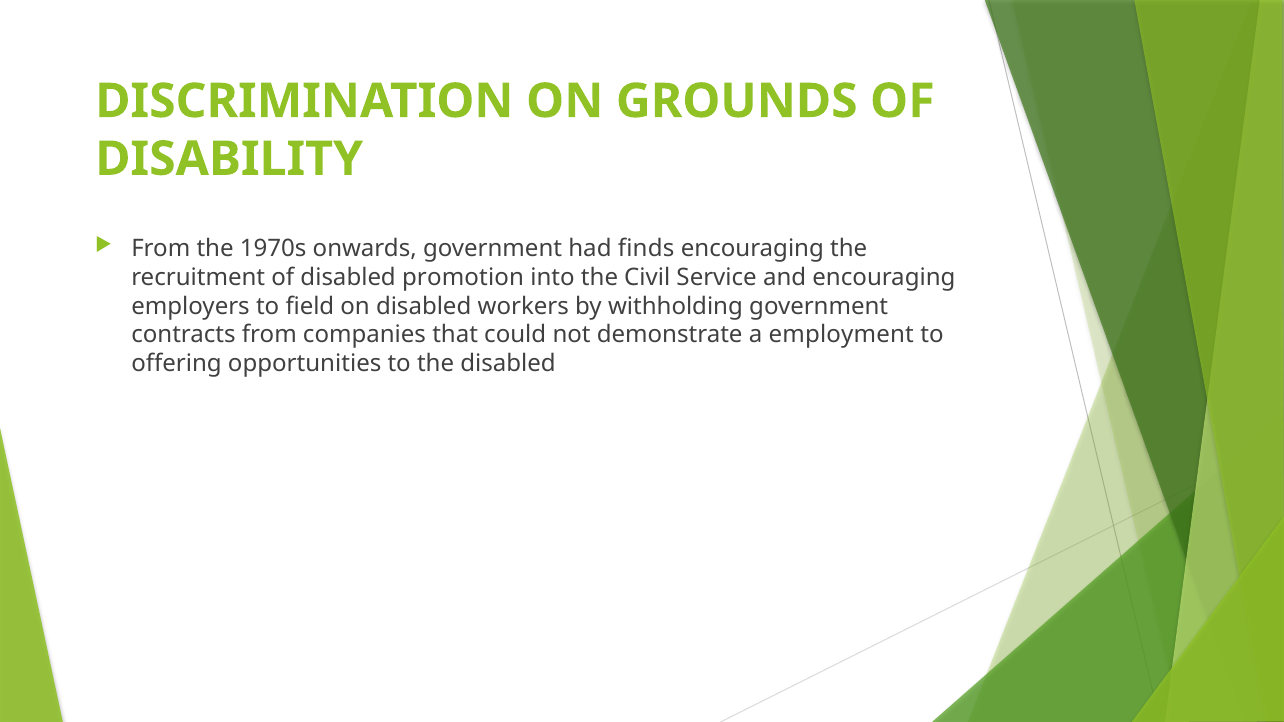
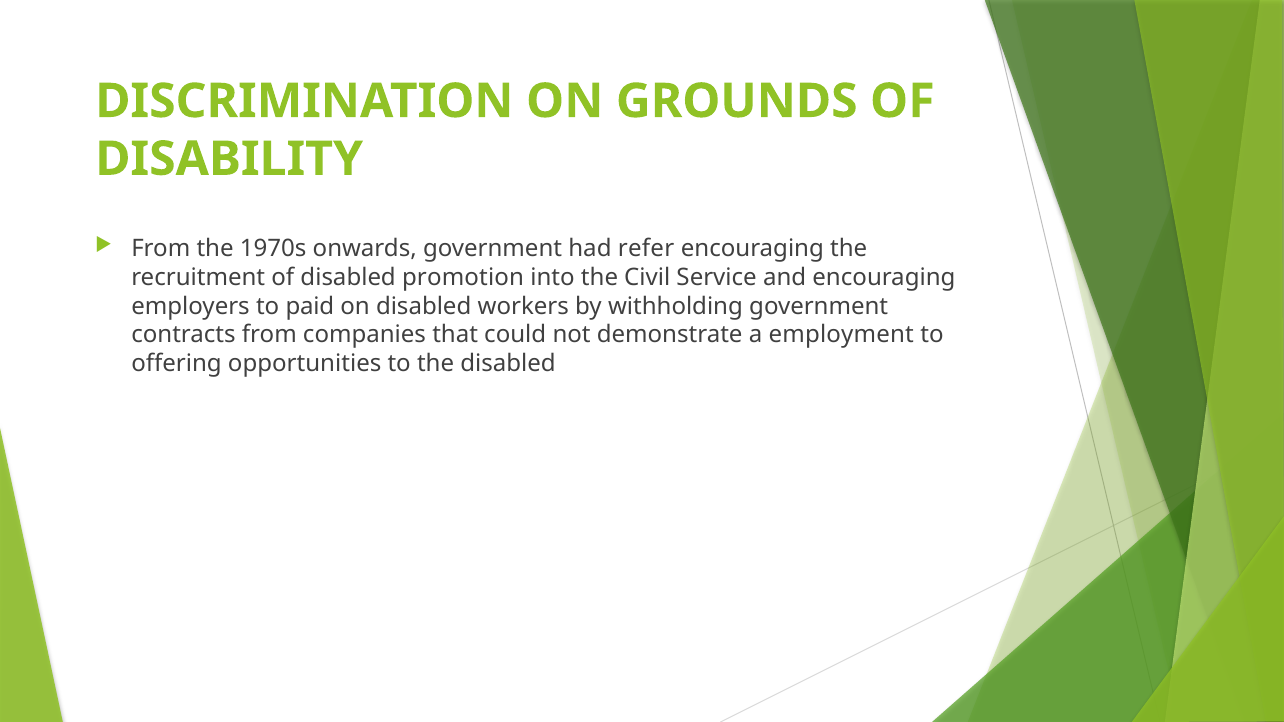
finds: finds -> refer (646, 248)
field: field -> paid (310, 306)
